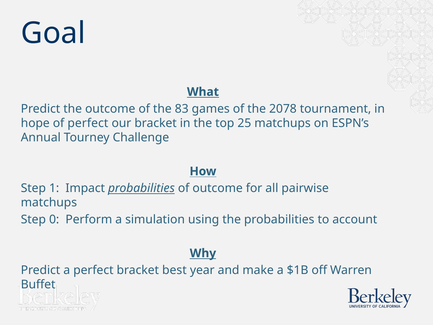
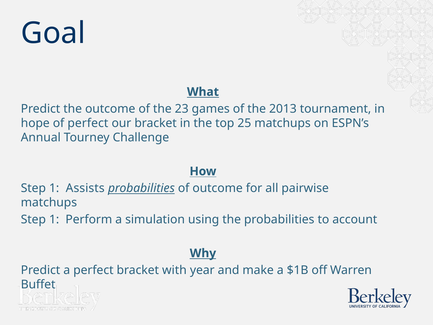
83: 83 -> 23 (182, 109)
2078: 2078 -> 2013 (283, 109)
Impact: Impact -> Assists (85, 188)
0: 0 -> 1 (54, 219)
best: best -> with (174, 270)
